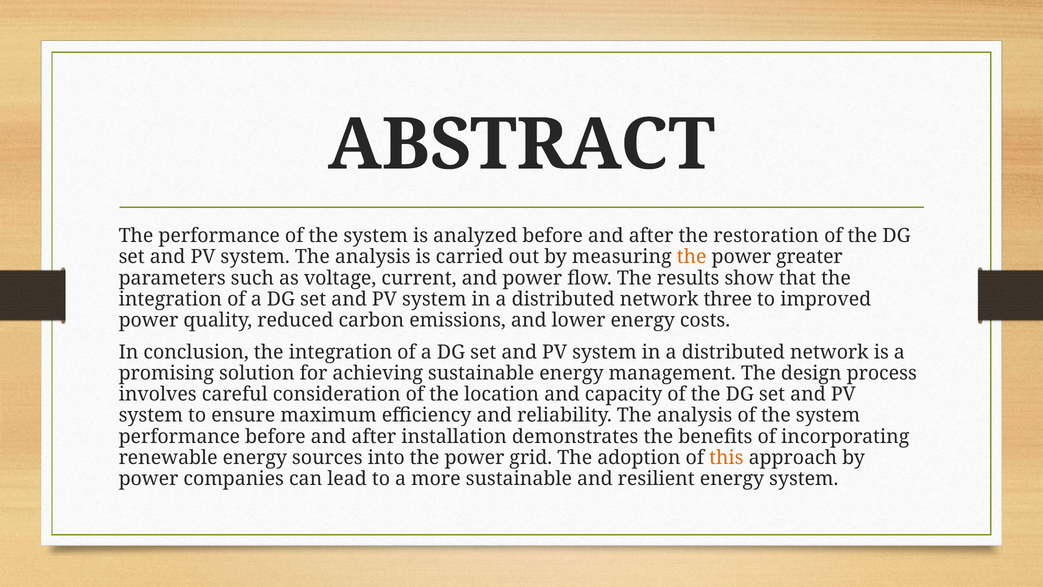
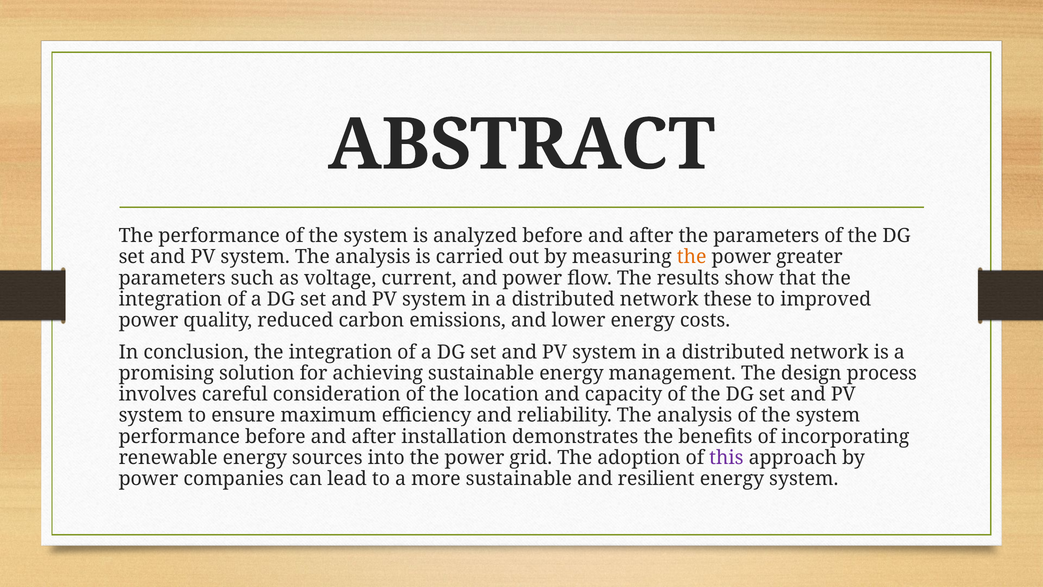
the restoration: restoration -> parameters (766, 236)
three: three -> these (728, 299)
this colour: orange -> purple (726, 458)
